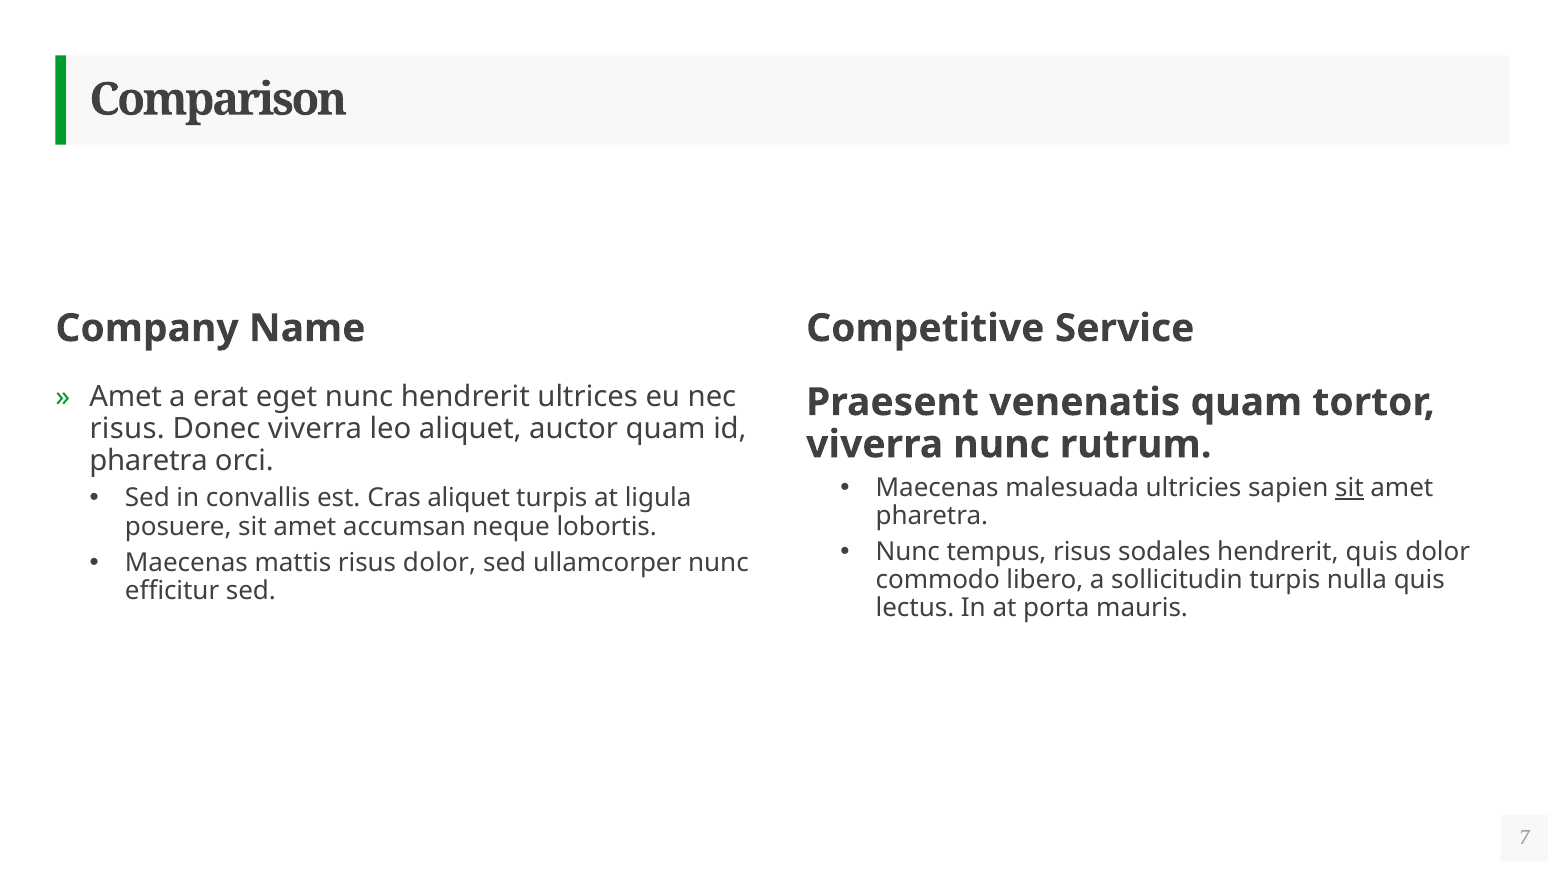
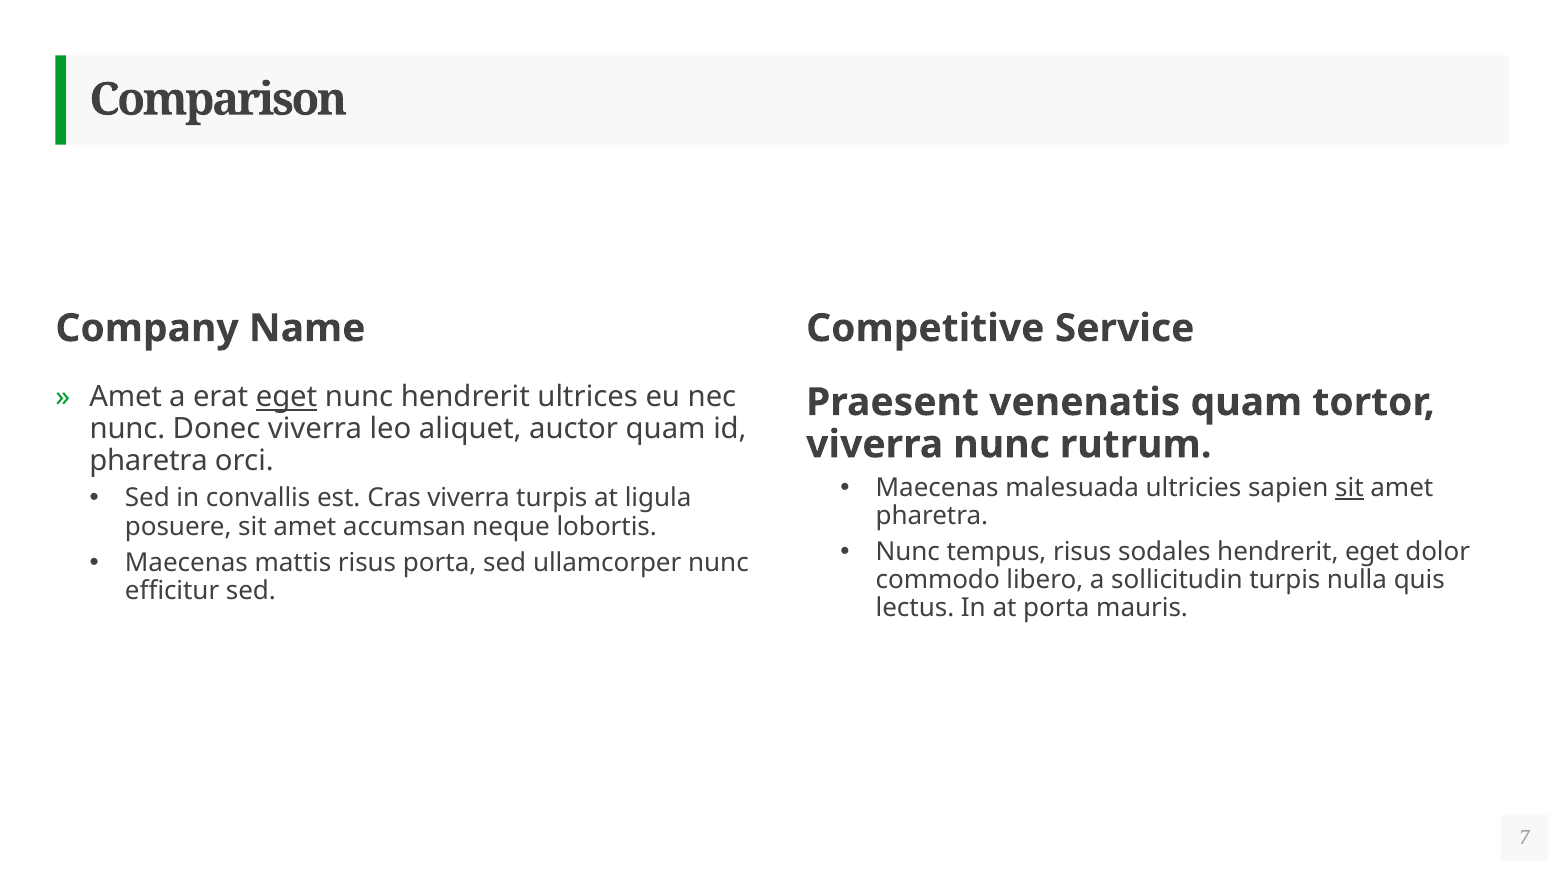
eget underline: none -> present (287, 397)
risus: risus -> nunc (127, 429)
Cras aliquet: aliquet -> viverra (469, 498)
hendrerit quis: quis -> eget (1372, 552)
risus dolor: dolor -> porta (440, 563)
